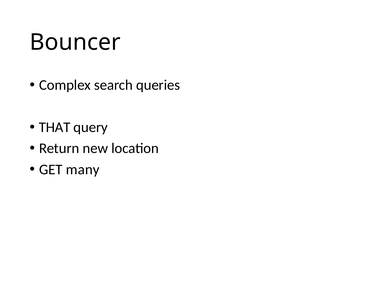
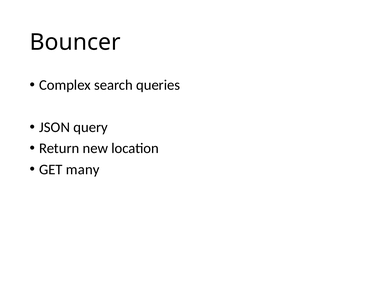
THAT: THAT -> JSON (55, 127)
